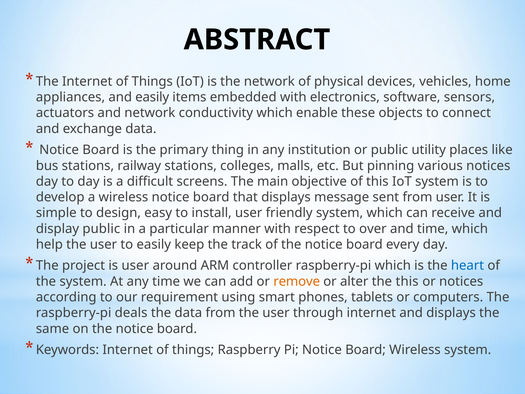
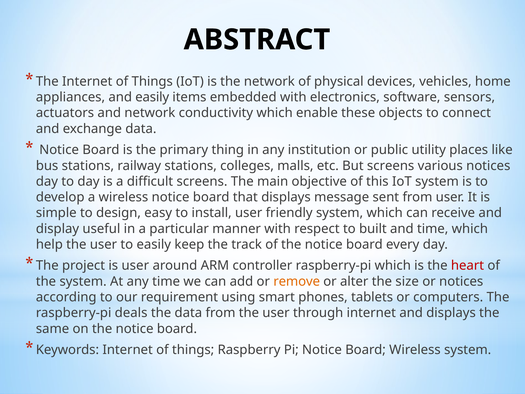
But pinning: pinning -> screens (391, 166)
display public: public -> useful (101, 229)
over: over -> built (373, 229)
heart colour: blue -> red (467, 265)
the this: this -> size (407, 281)
